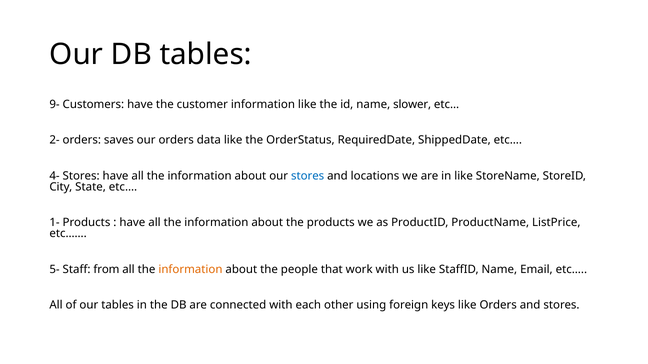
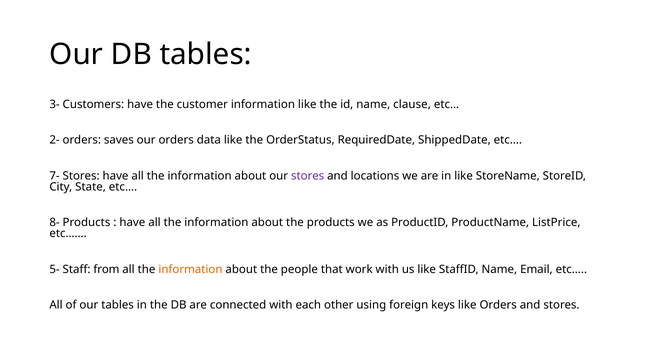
9-: 9- -> 3- (55, 105)
slower: slower -> clause (412, 105)
4-: 4- -> 7- (55, 176)
stores colour: blue -> purple (308, 176)
1-: 1- -> 8- (55, 223)
